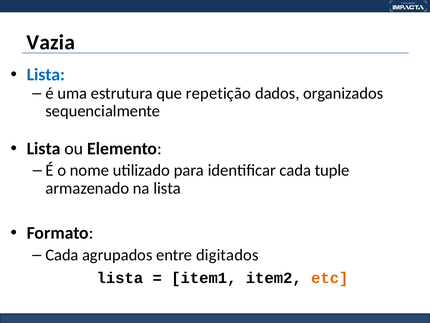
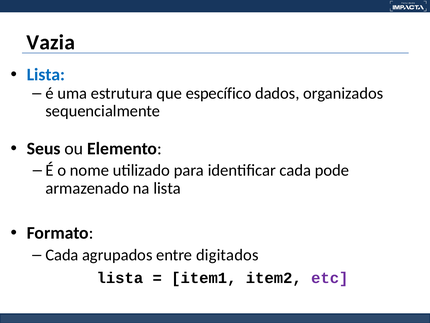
repetição: repetição -> específico (219, 93)
Lista: Lista -> Seus (44, 148)
tuple: tuple -> pode (332, 170)
etc colour: orange -> purple (330, 277)
